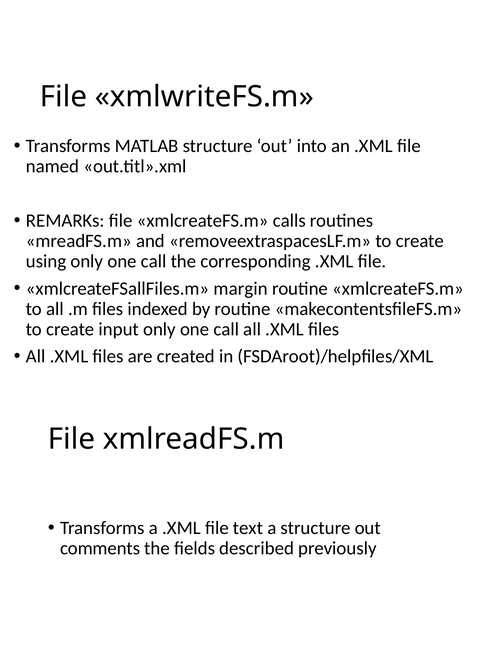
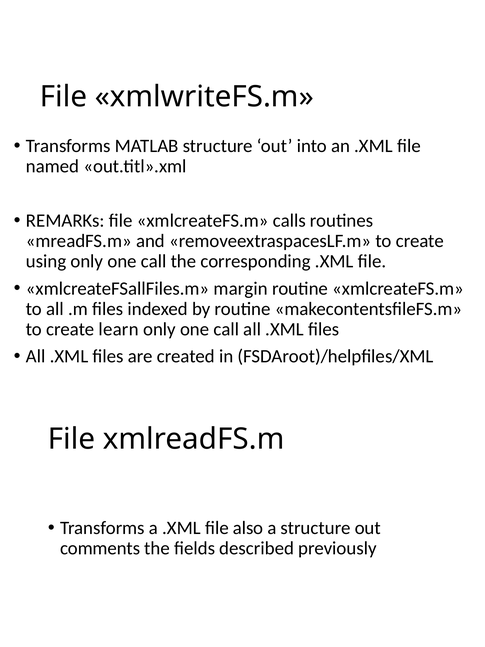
input: input -> learn (119, 329)
text: text -> also (248, 528)
